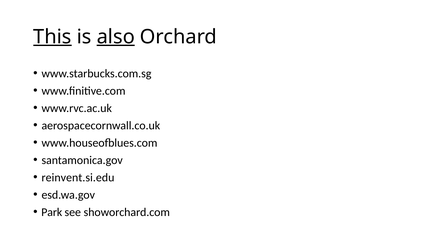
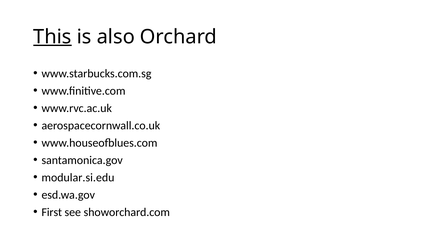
also underline: present -> none (116, 37)
reinvent.si.edu: reinvent.si.edu -> modular.si.edu (78, 177)
Park: Park -> First (52, 212)
